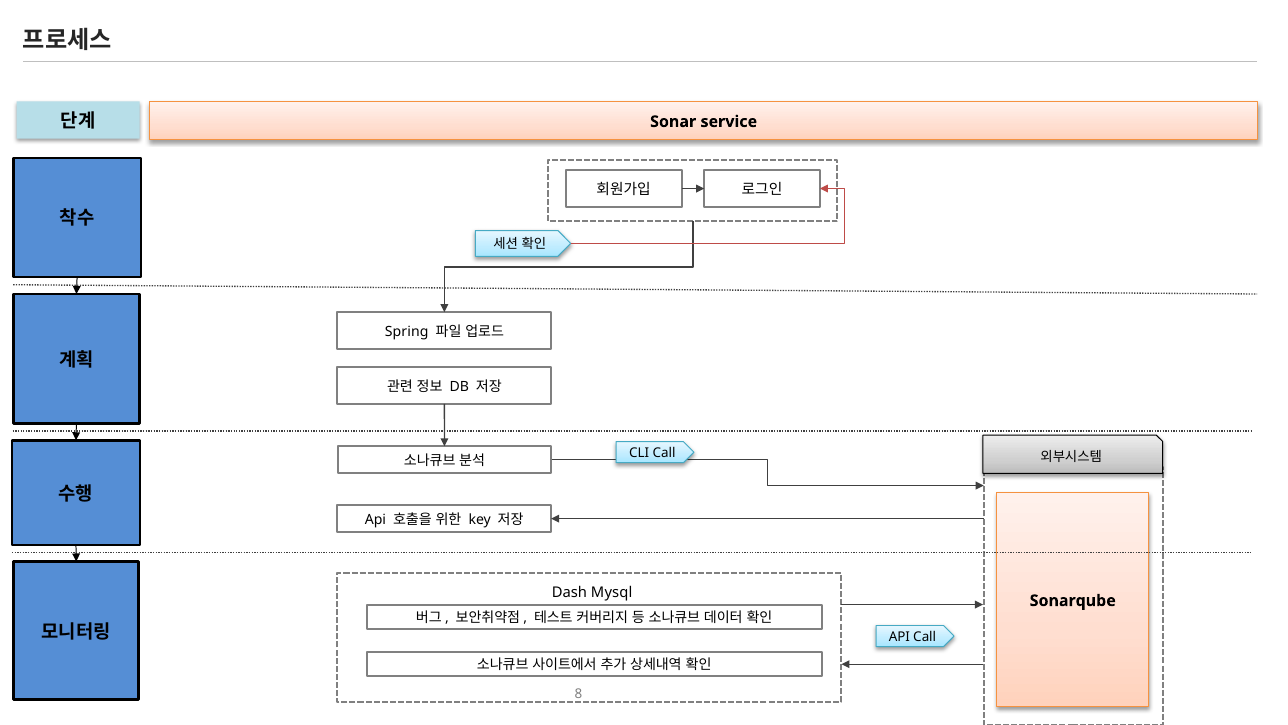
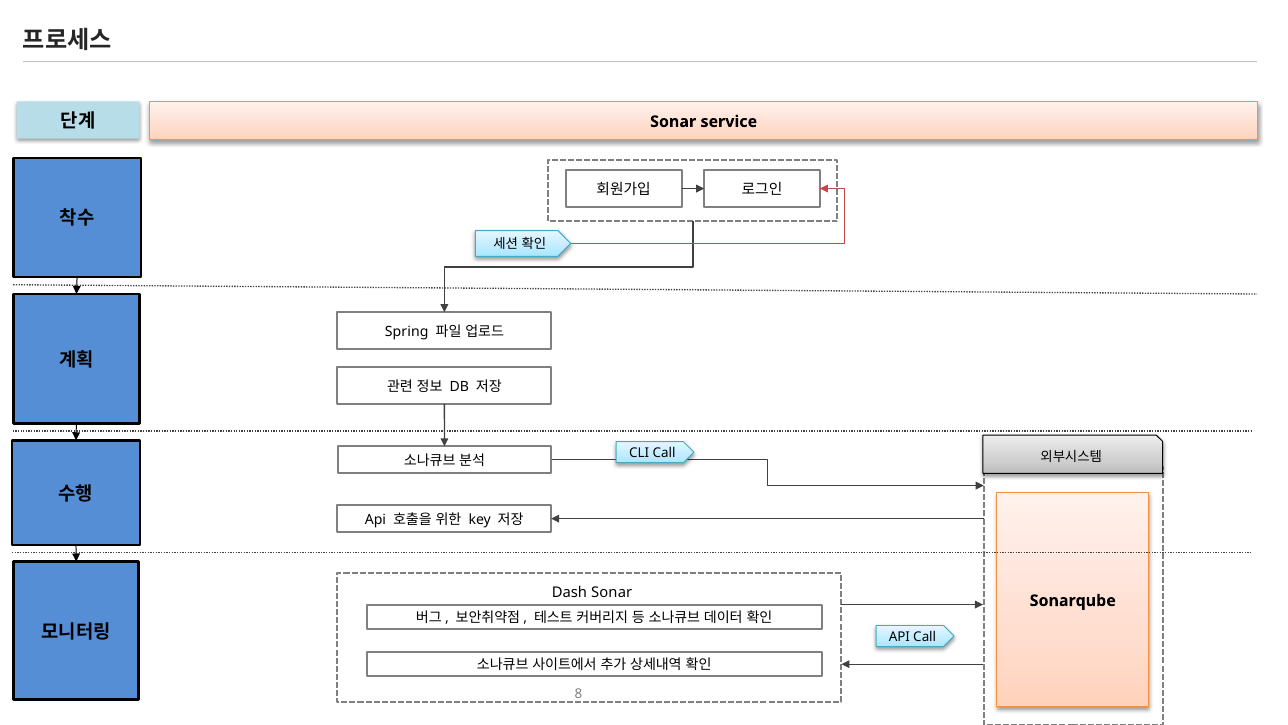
Dash Mysql: Mysql -> Sonar (612, 592)
